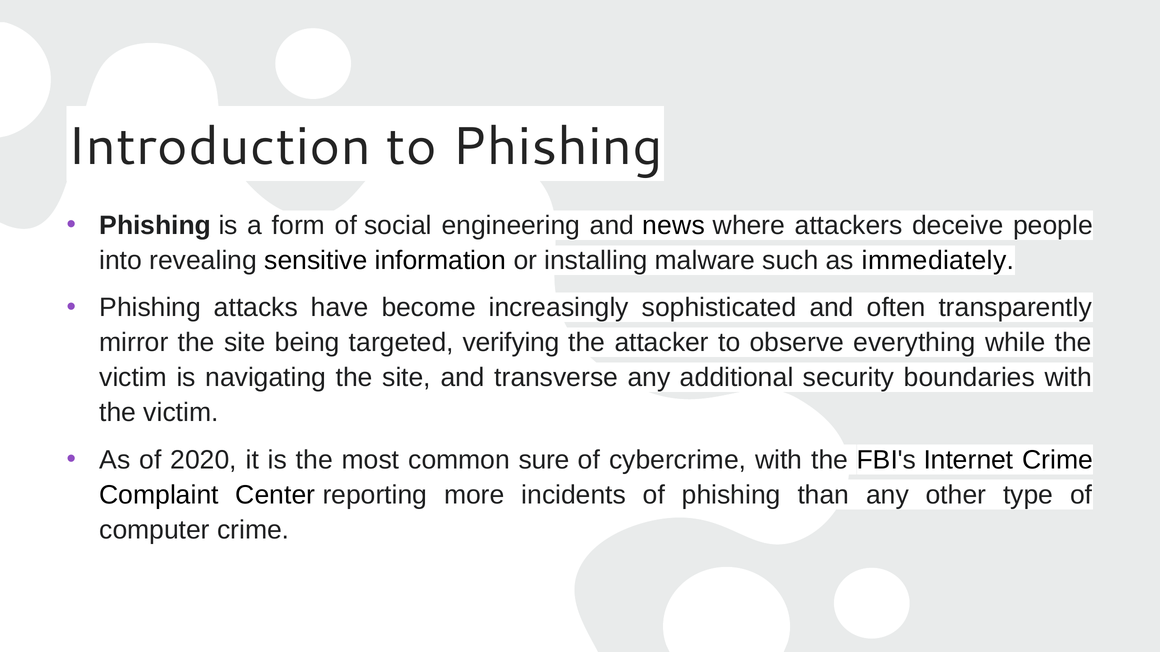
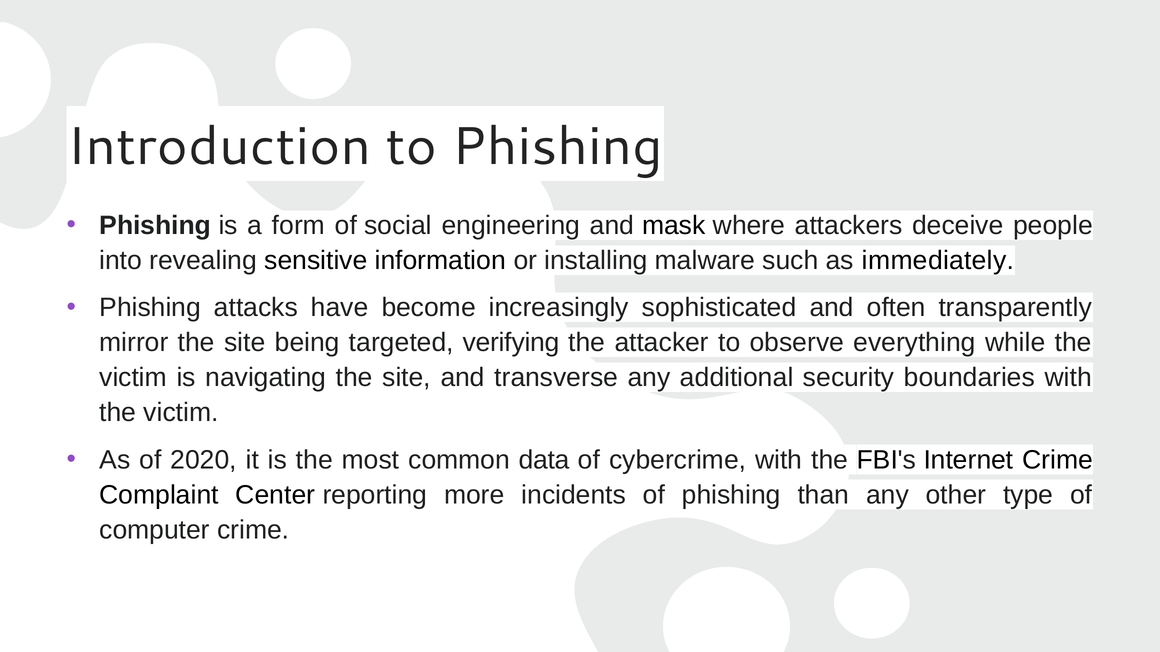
news: news -> mask (674, 226)
sure: sure -> data (544, 460)
